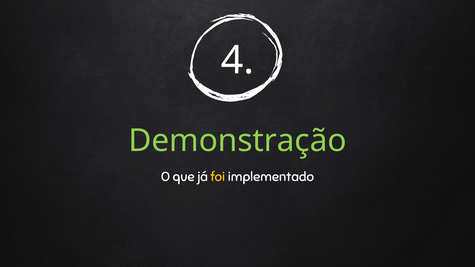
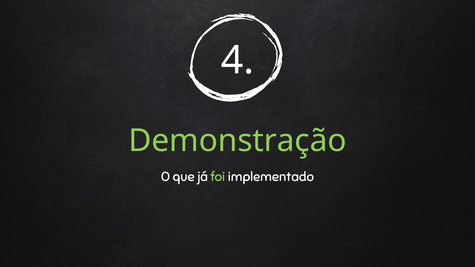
foi colour: yellow -> light green (218, 177)
